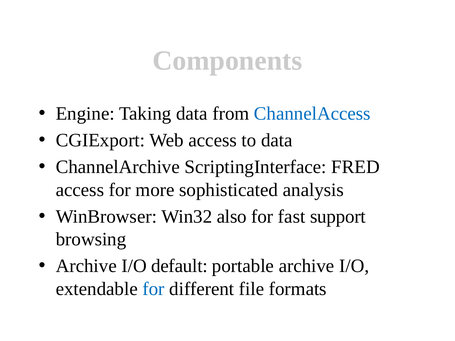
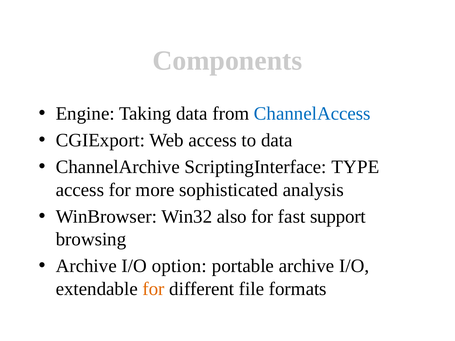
FRED: FRED -> TYPE (355, 167)
default: default -> option (179, 266)
for colour: blue -> orange (154, 289)
